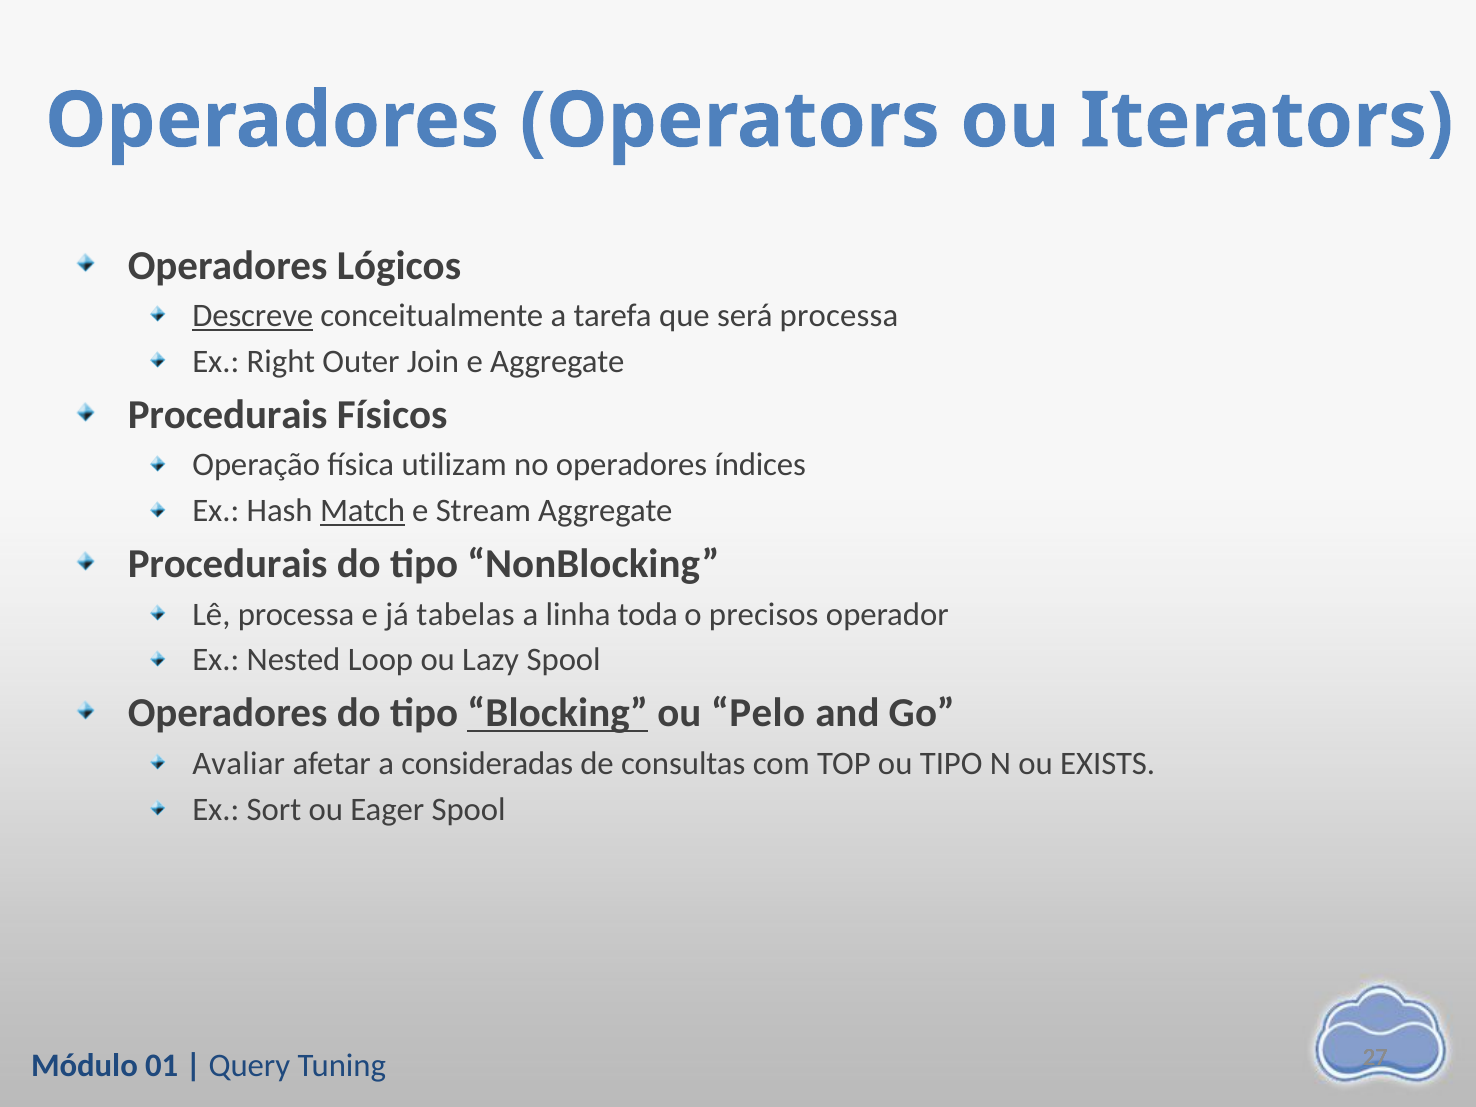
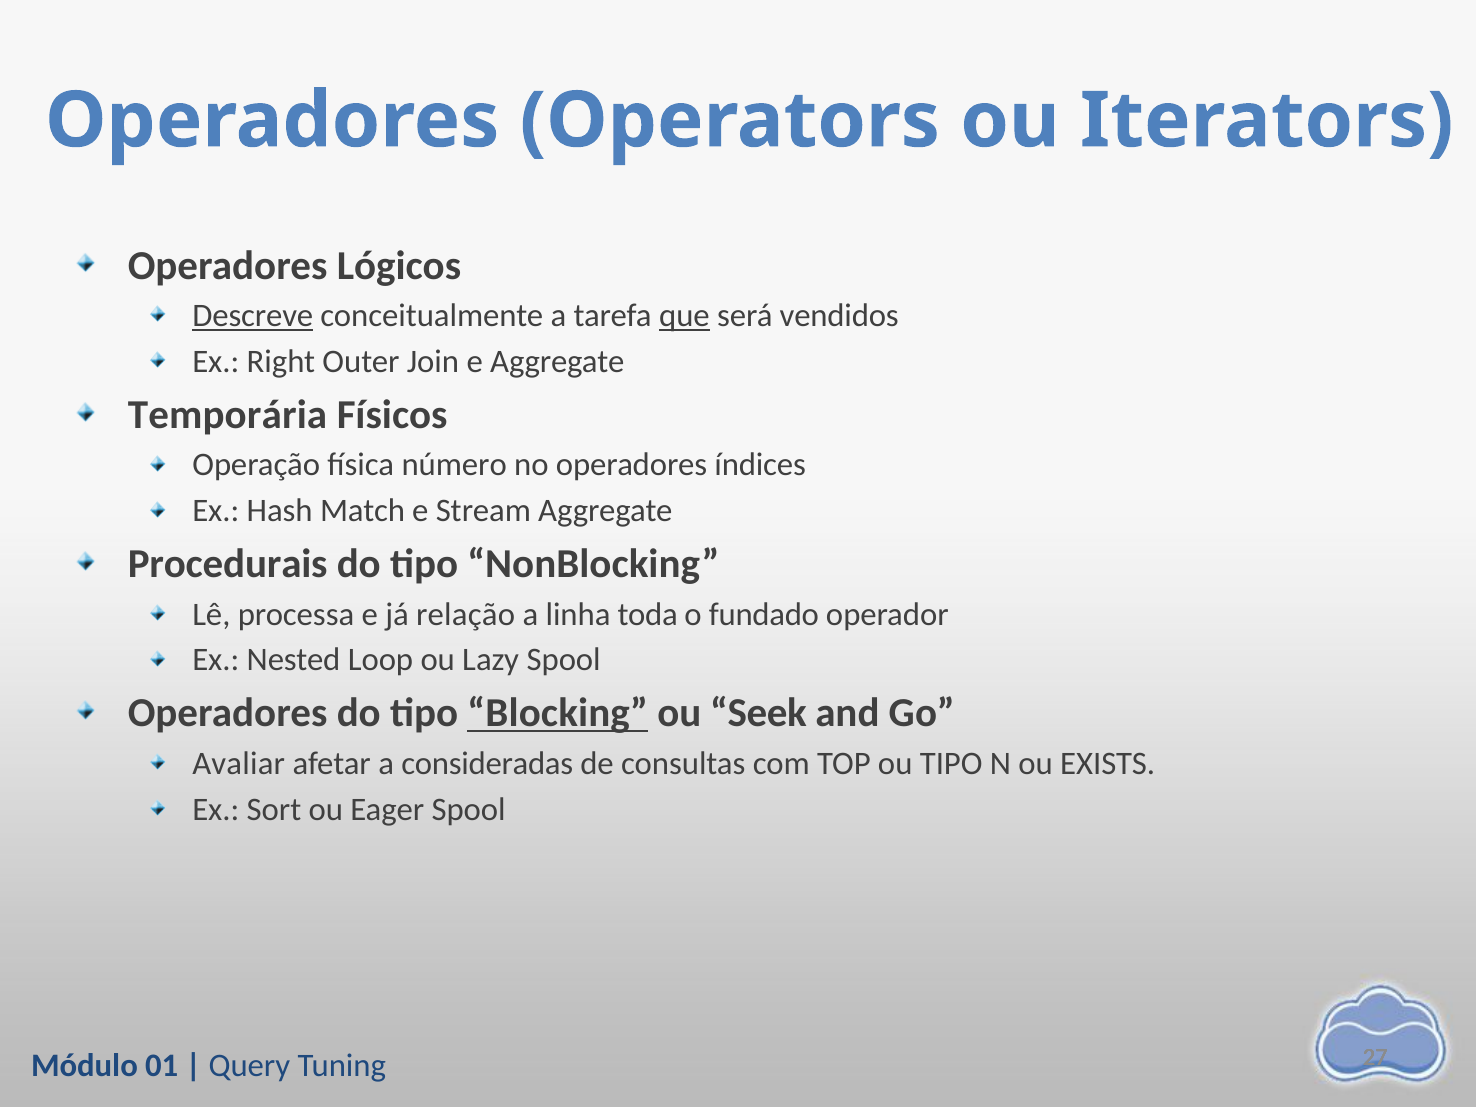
que underline: none -> present (684, 316)
será processa: processa -> vendidos (839, 316)
Procedurais: Procedurais -> Temporária (227, 415)
utilizam: utilizam -> número (454, 465)
Match underline: present -> none (363, 511)
tabelas: tabelas -> relação (466, 614)
precisos: precisos -> fundado (764, 614)
Pelo: Pelo -> Seek (758, 713)
